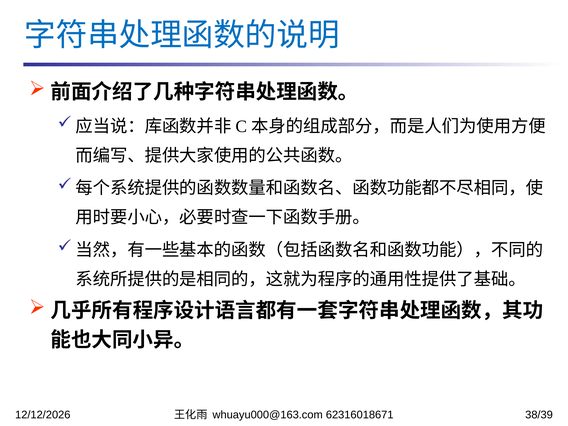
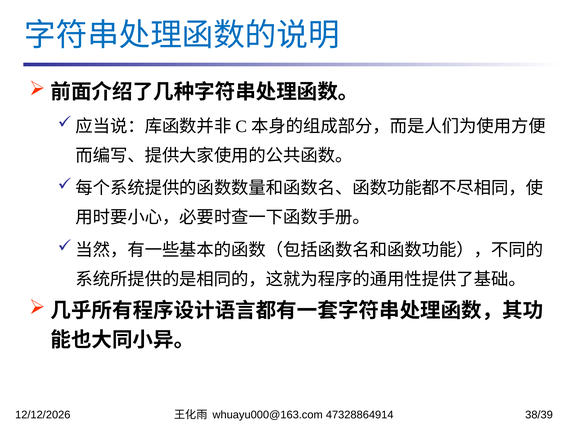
62316018671: 62316018671 -> 47328864914 (360, 415)
